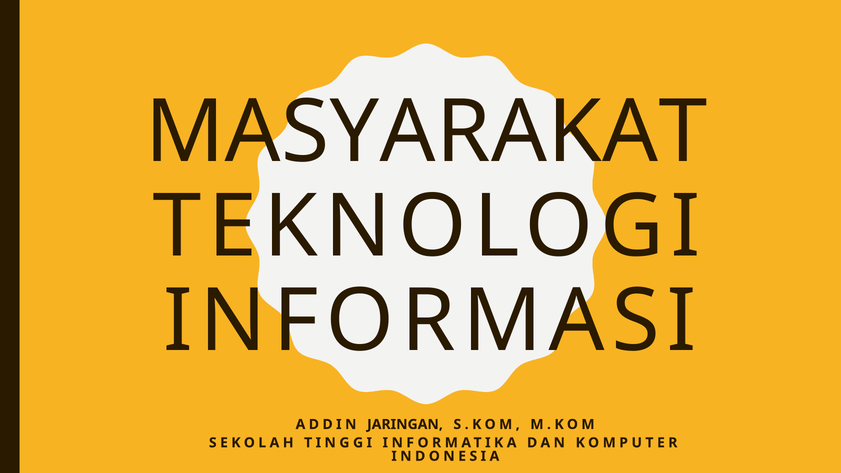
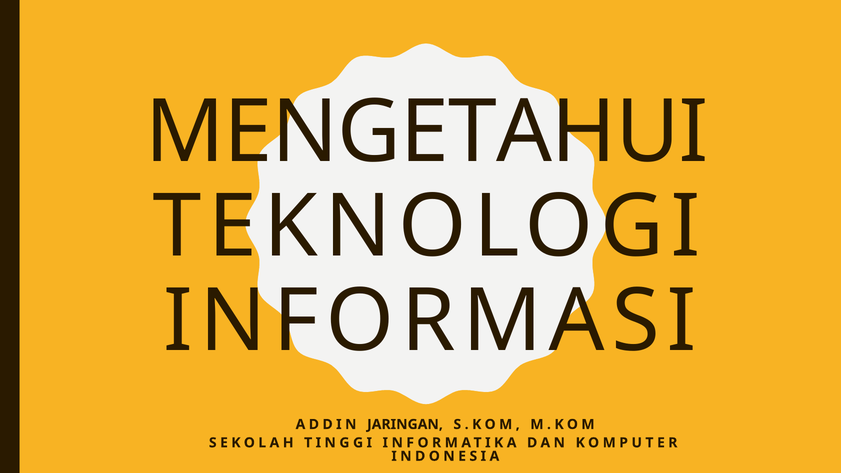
MASYARAKAT: MASYARAKAT -> MENGETAHUI (427, 132)
